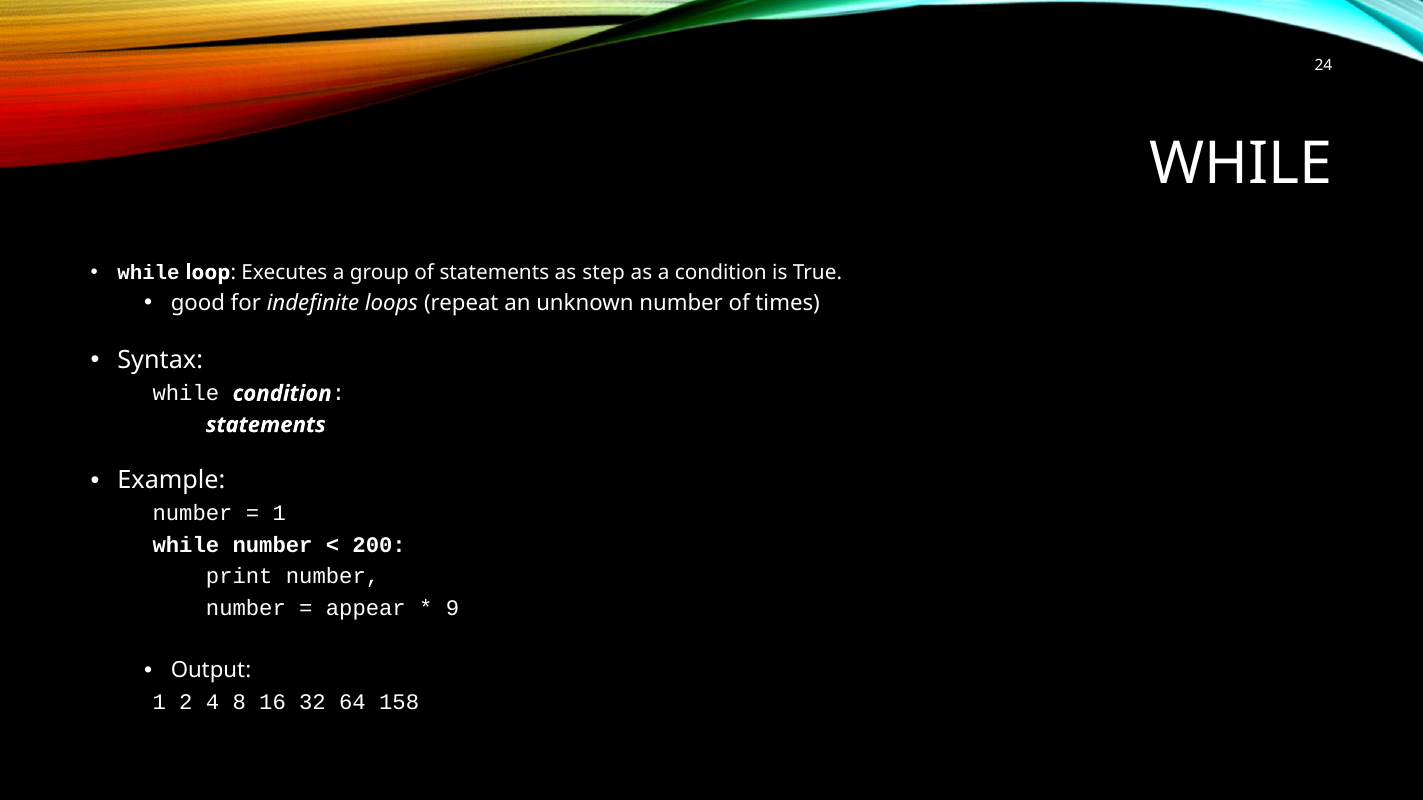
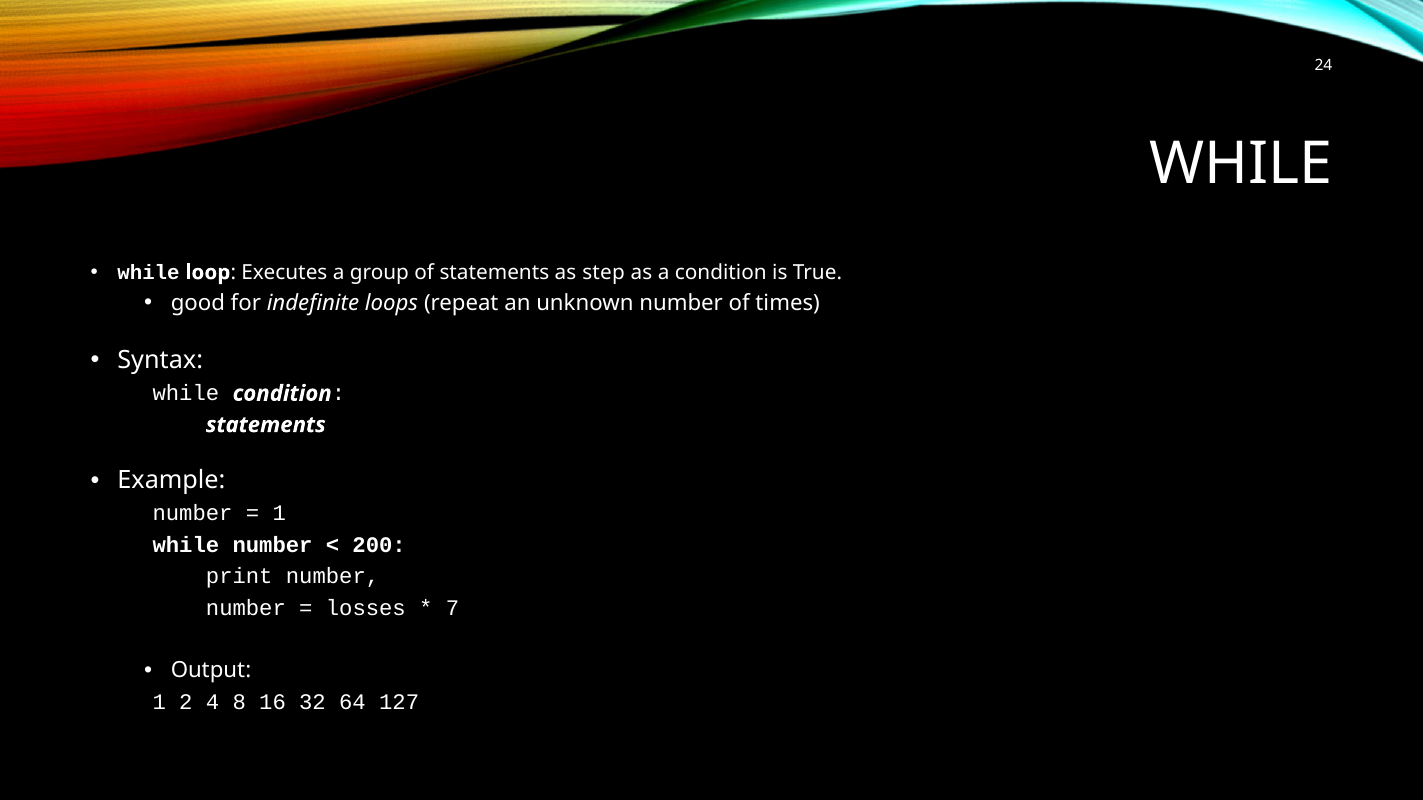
appear: appear -> losses (366, 608)
9: 9 -> 7 (452, 608)
158: 158 -> 127 (399, 702)
